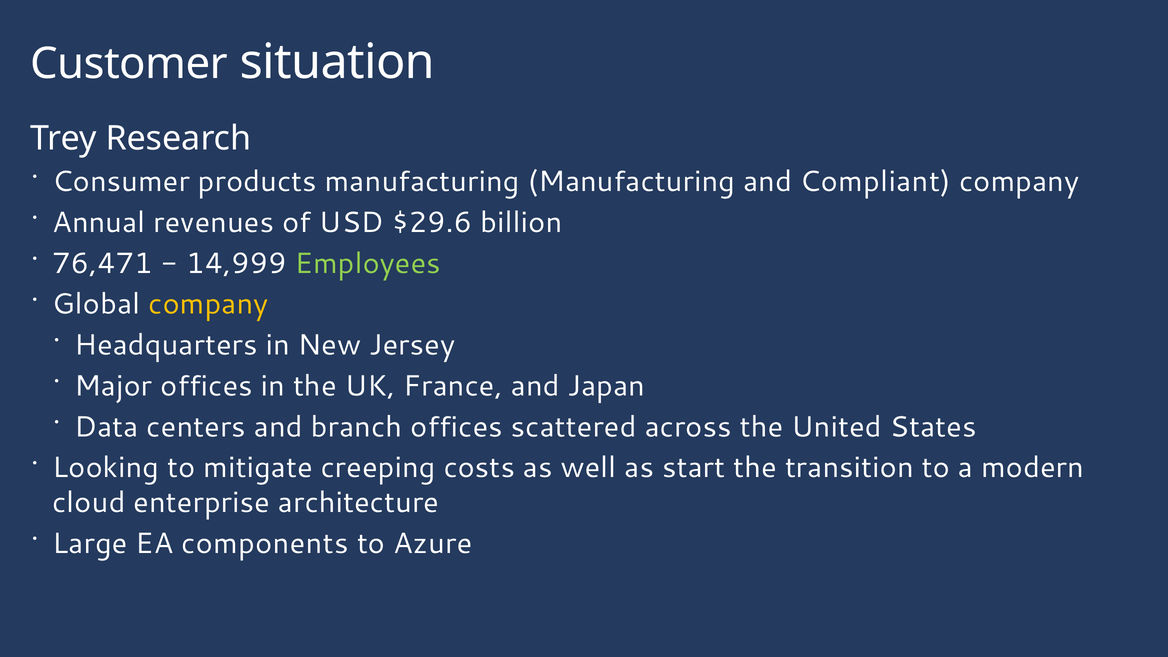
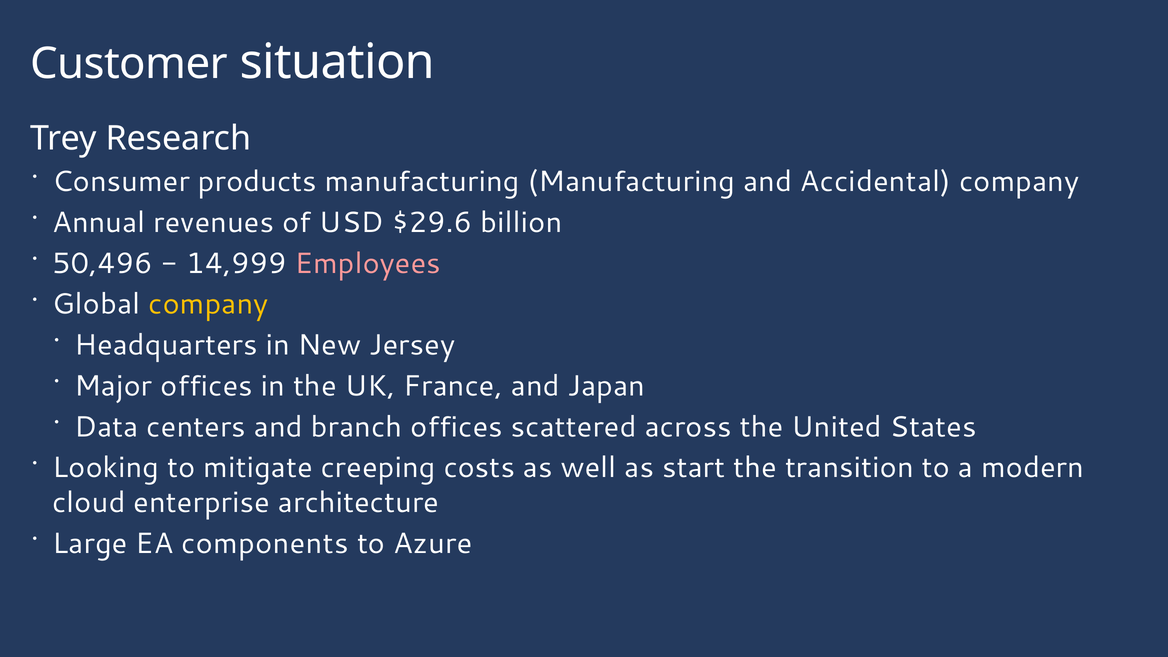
Compliant: Compliant -> Accidental (875, 182)
76,471: 76,471 -> 50,496 (103, 263)
Employees colour: light green -> pink (368, 263)
